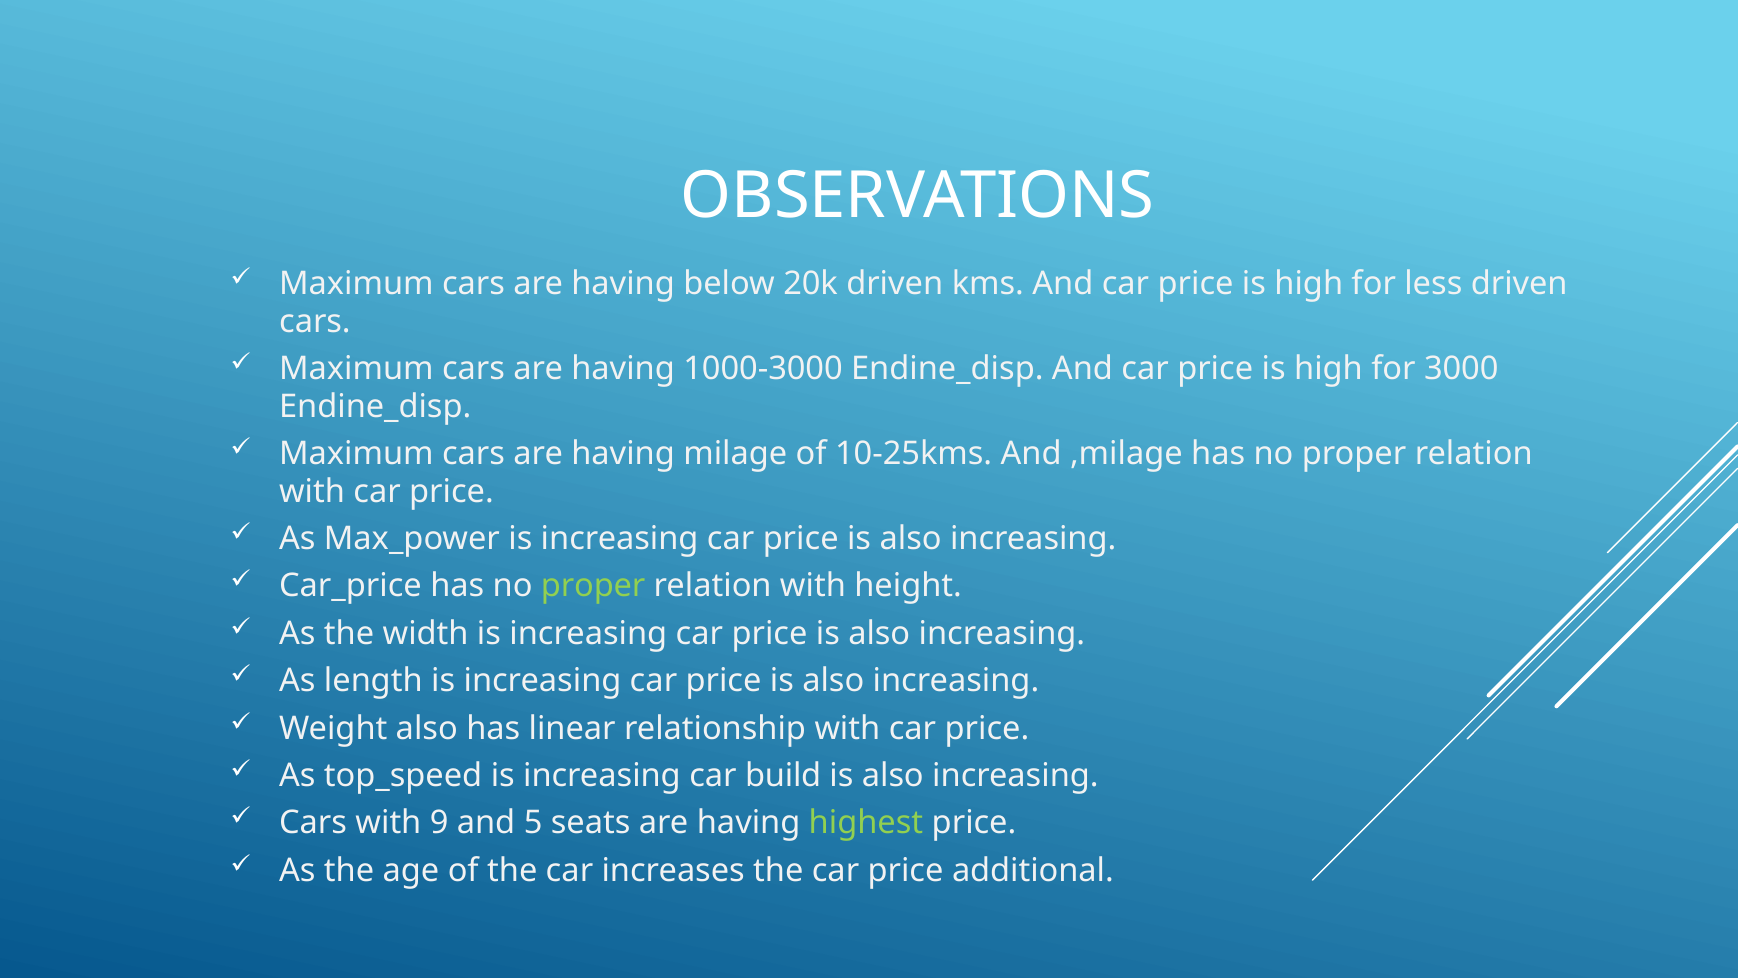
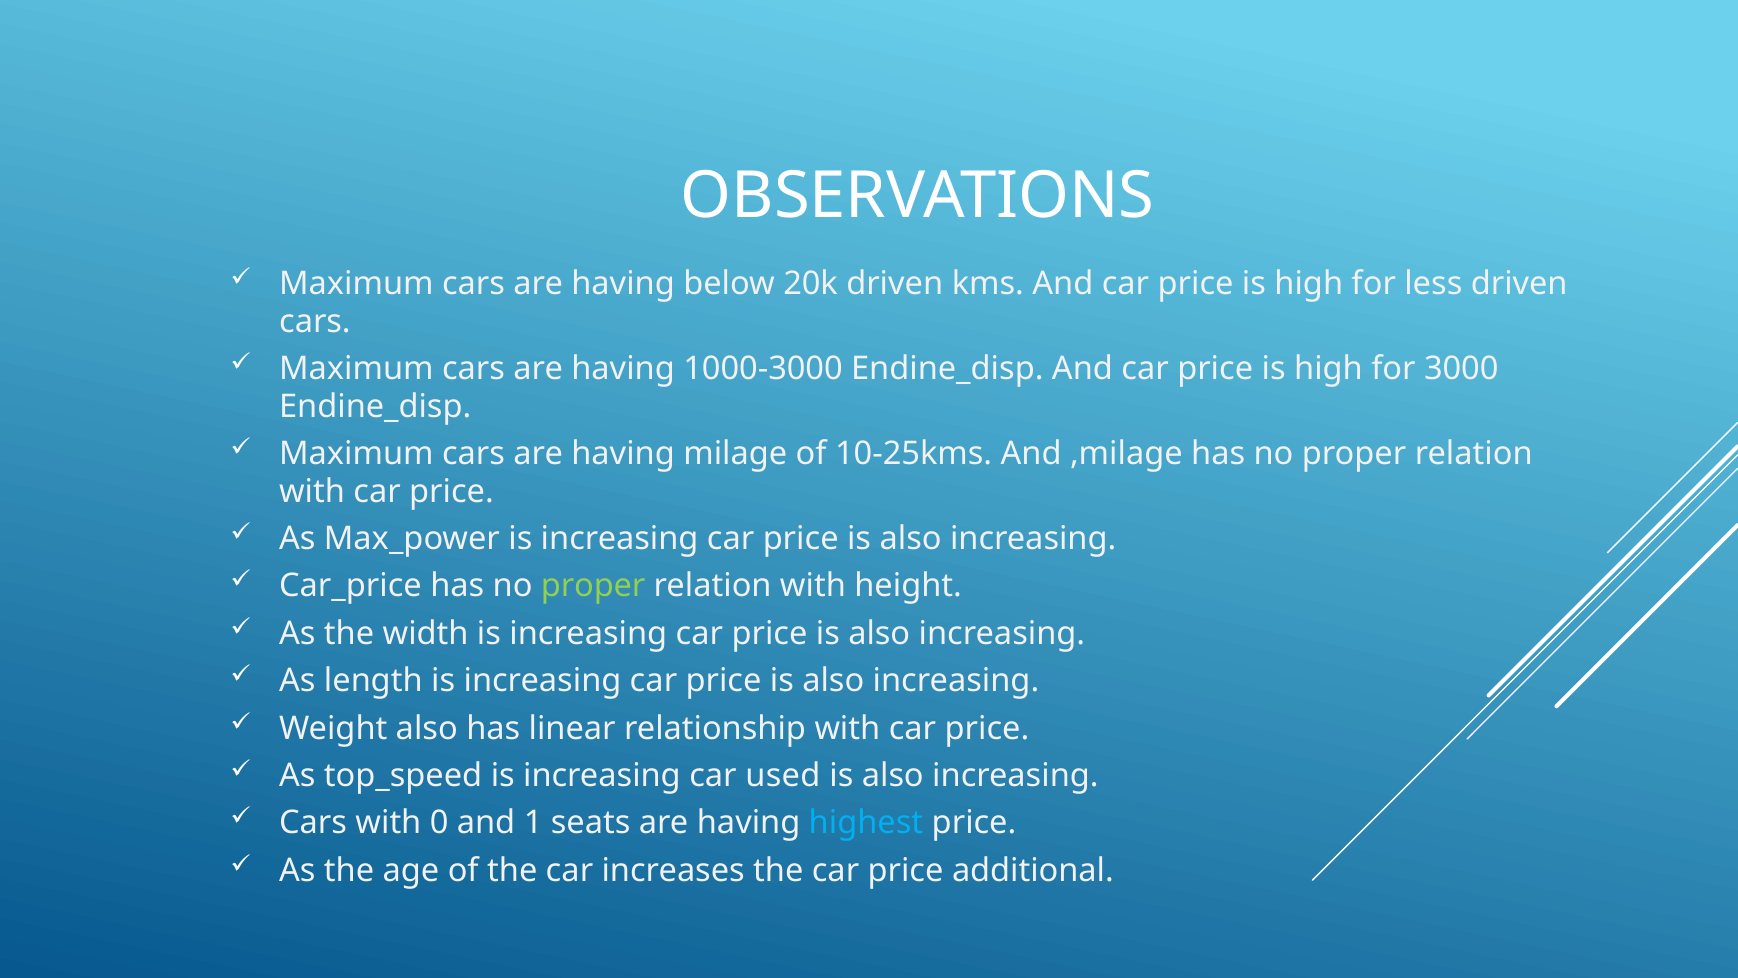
build: build -> used (783, 775)
9: 9 -> 0 (439, 823)
5: 5 -> 1 (533, 823)
highest colour: light green -> light blue (866, 823)
